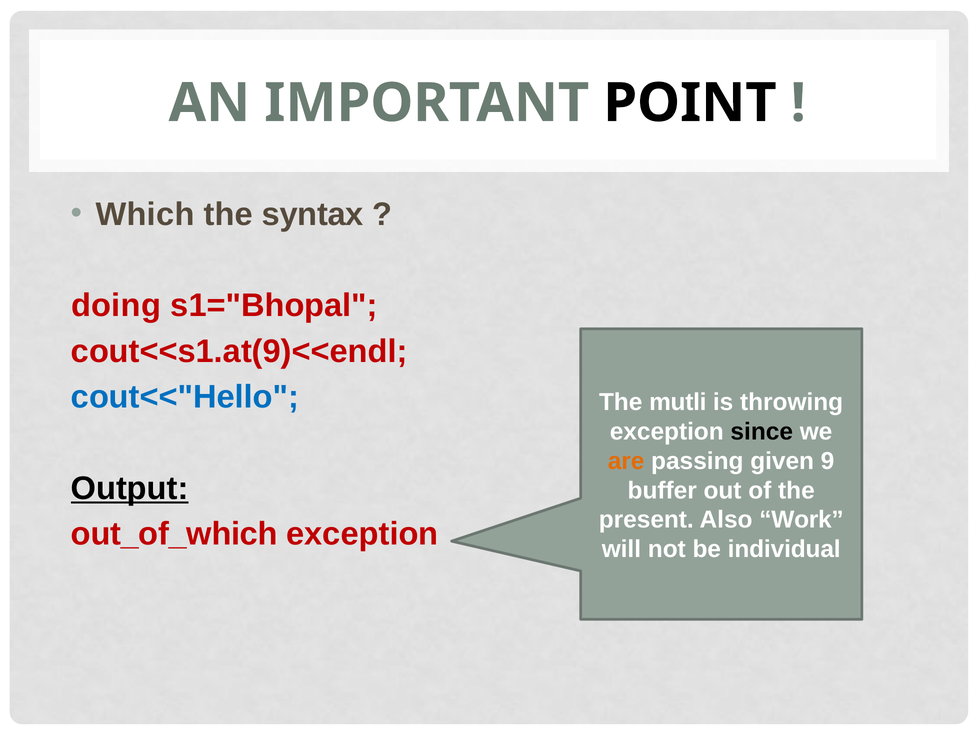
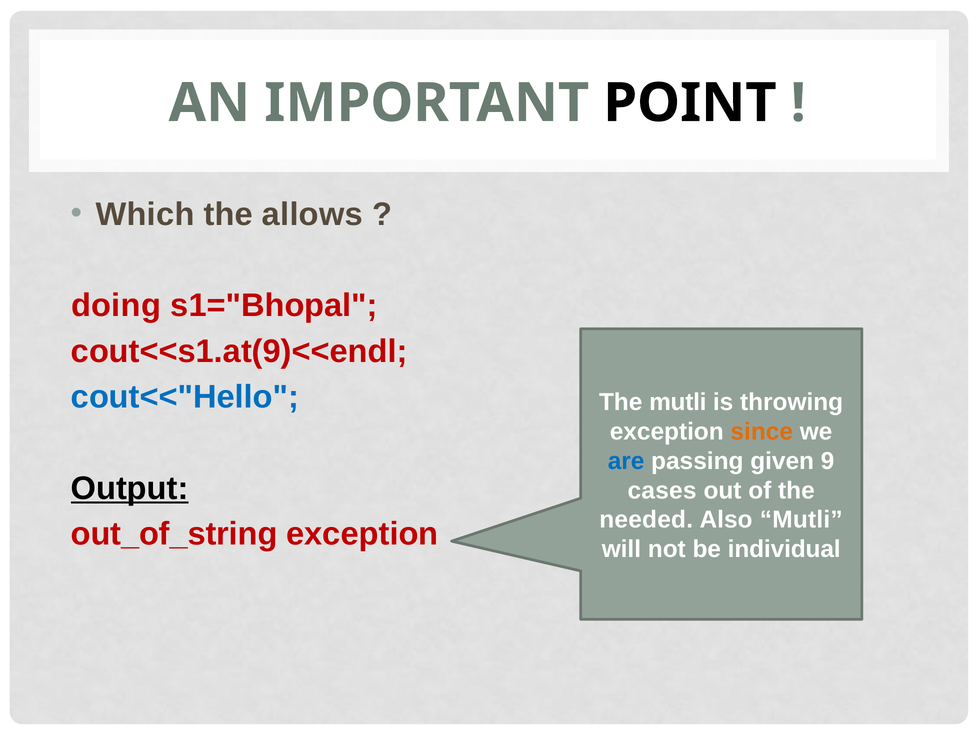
syntax: syntax -> allows (312, 214)
since colour: black -> orange (762, 431)
are colour: orange -> blue (626, 461)
buffer: buffer -> cases (662, 490)
present: present -> needed (646, 519)
Also Work: Work -> Mutli (801, 519)
out_of_which: out_of_which -> out_of_string (174, 534)
